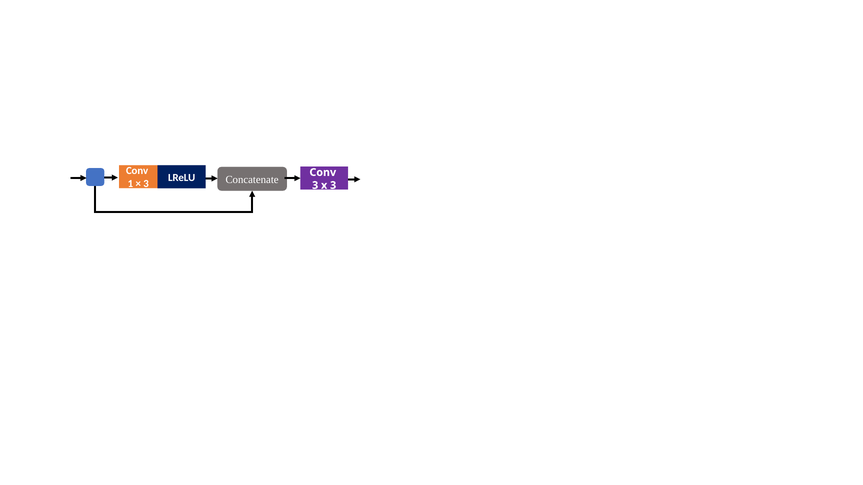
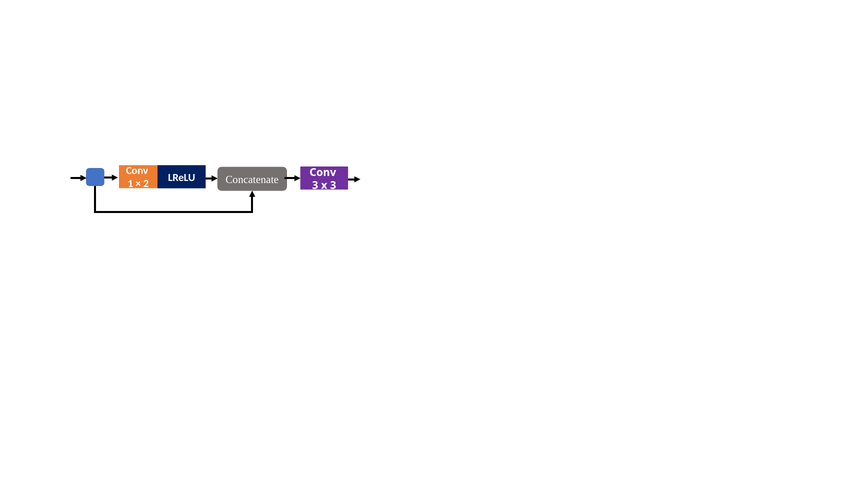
3: 3 -> 2 (146, 184)
